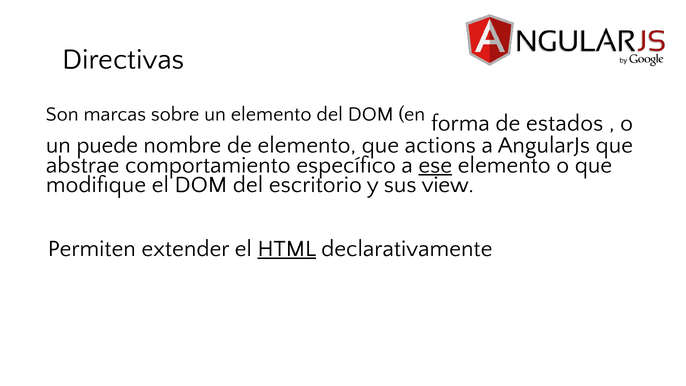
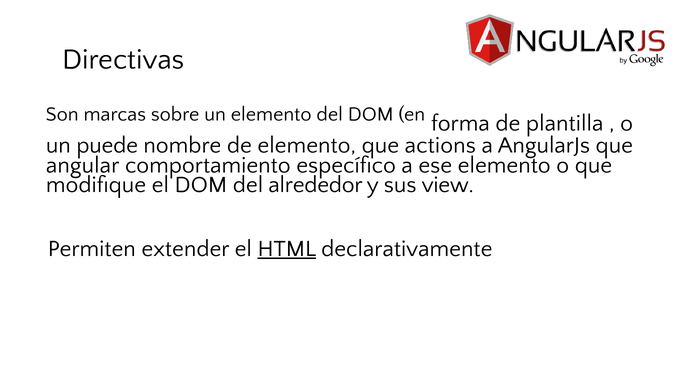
estados: estados -> plantilla (565, 123)
abstrae: abstrae -> angular (83, 165)
ese underline: present -> none (435, 165)
escritorio: escritorio -> alrededor (315, 185)
